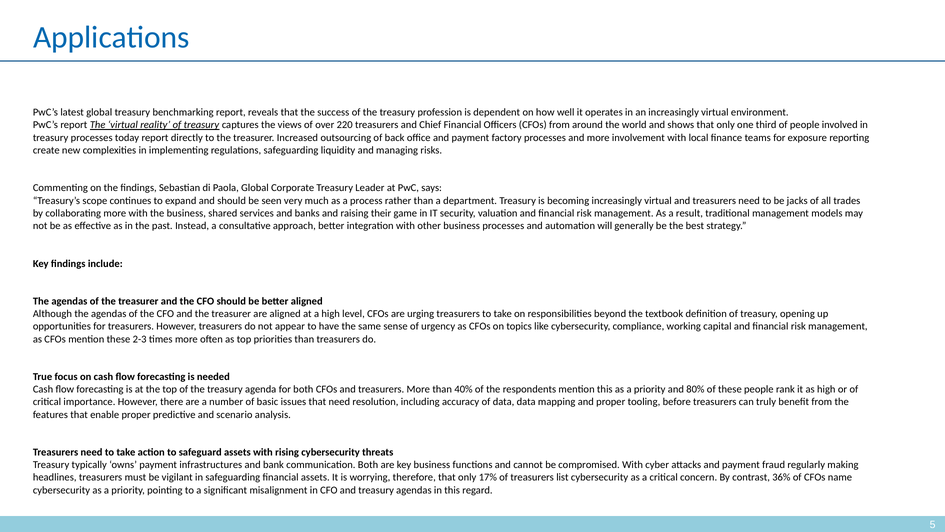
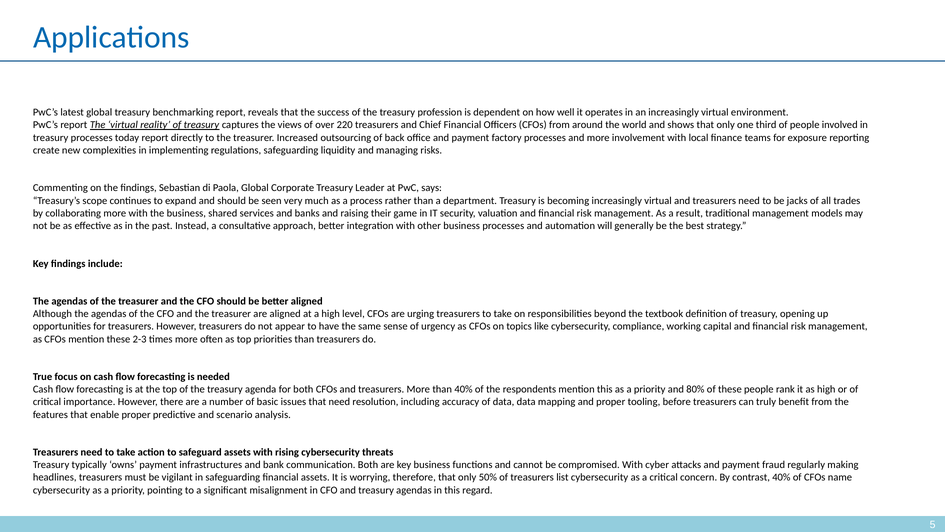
17%: 17% -> 50% (488, 477)
contrast 36%: 36% -> 40% (781, 477)
